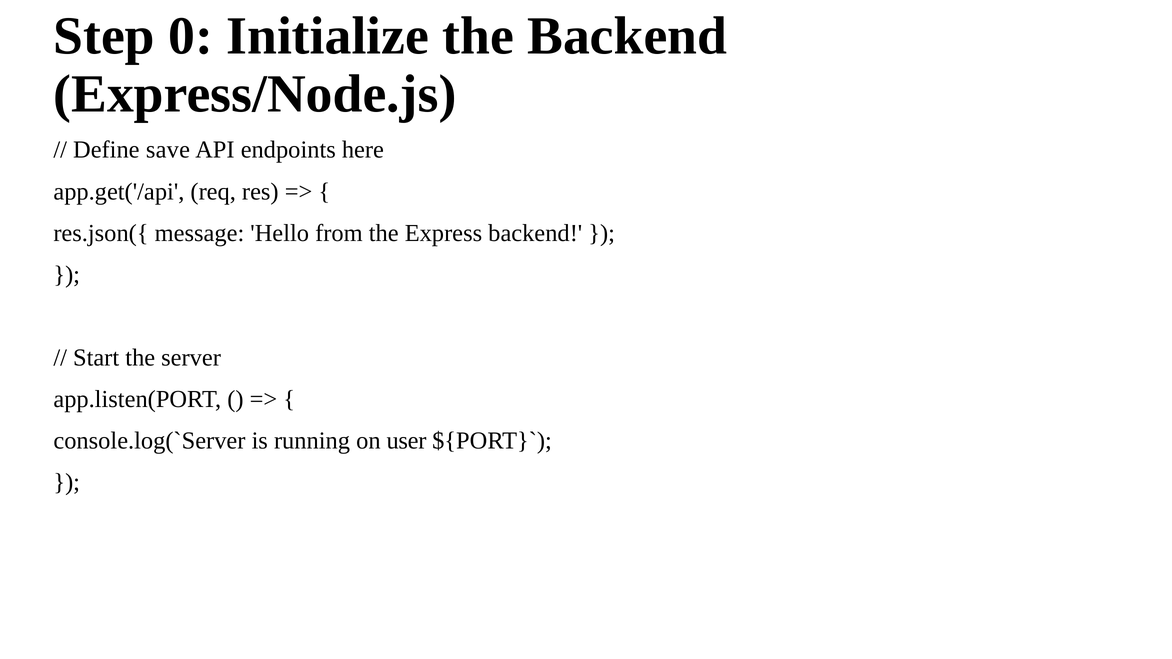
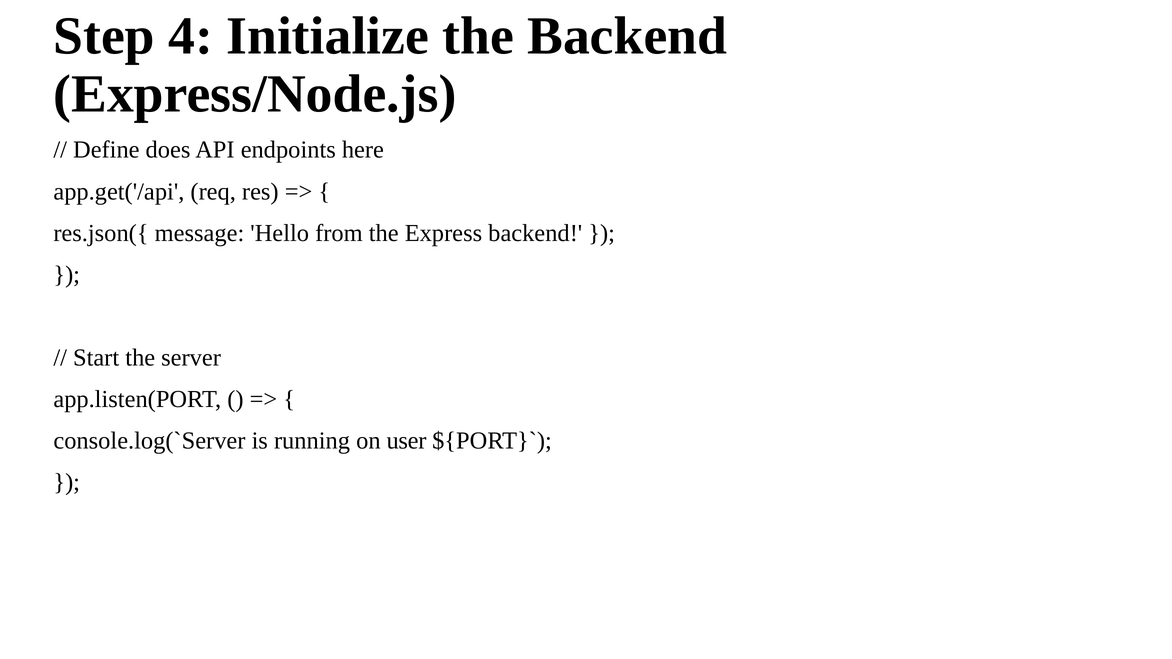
0: 0 -> 4 (191, 36)
save: save -> does (168, 150)
